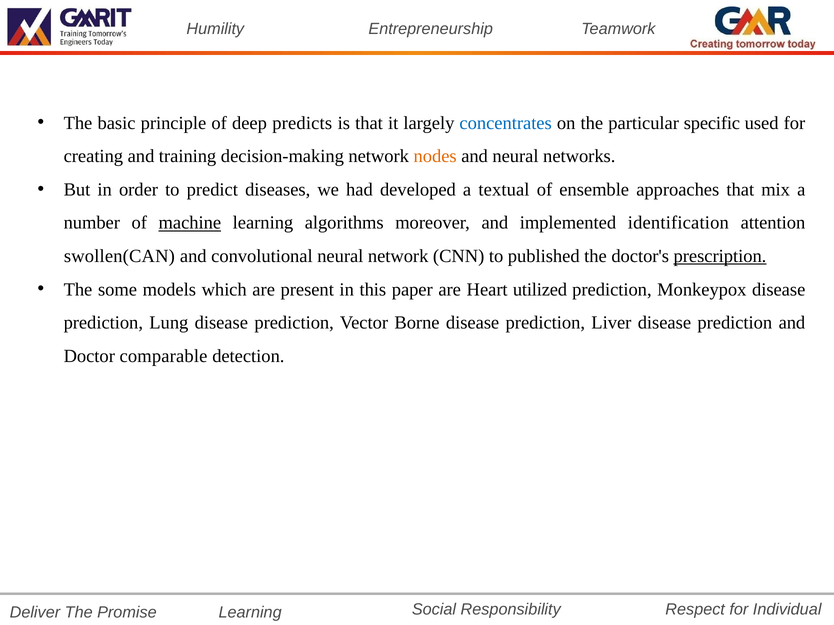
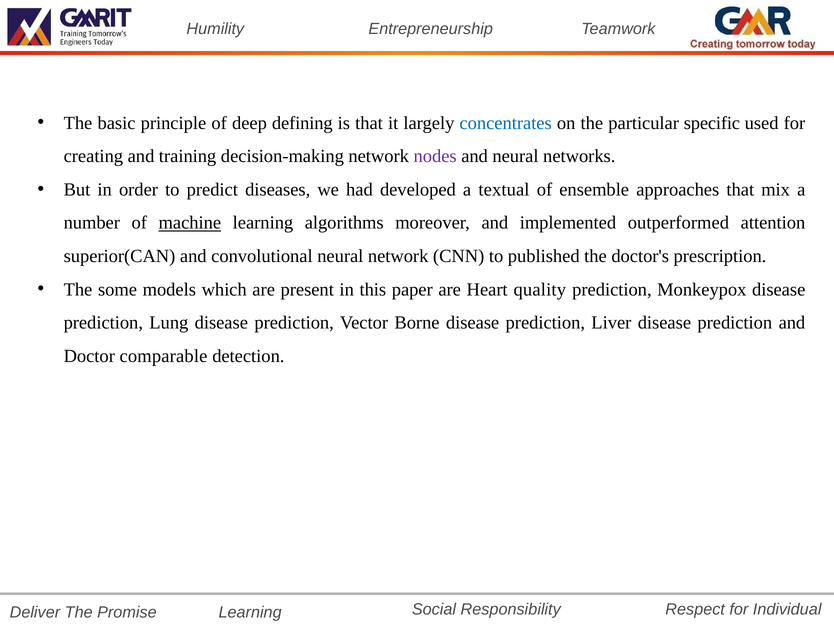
predicts: predicts -> defining (302, 123)
nodes colour: orange -> purple (435, 156)
identification: identification -> outperformed (678, 223)
swollen(CAN: swollen(CAN -> superior(CAN (120, 256)
prescription underline: present -> none (720, 256)
utilized: utilized -> quality (540, 290)
